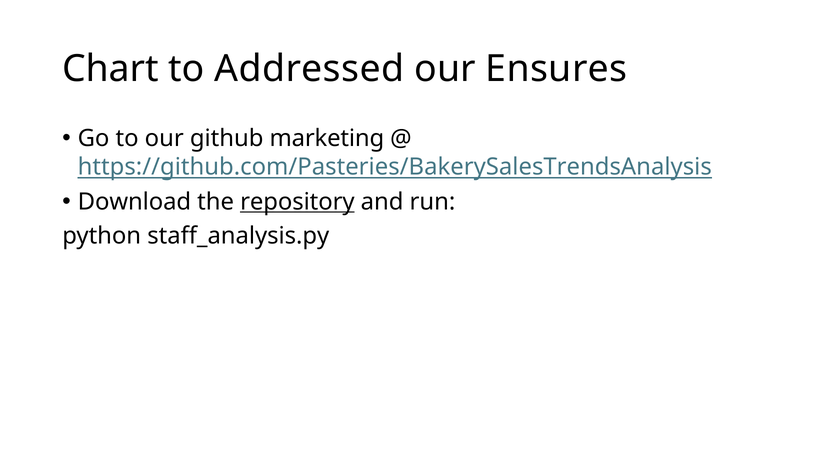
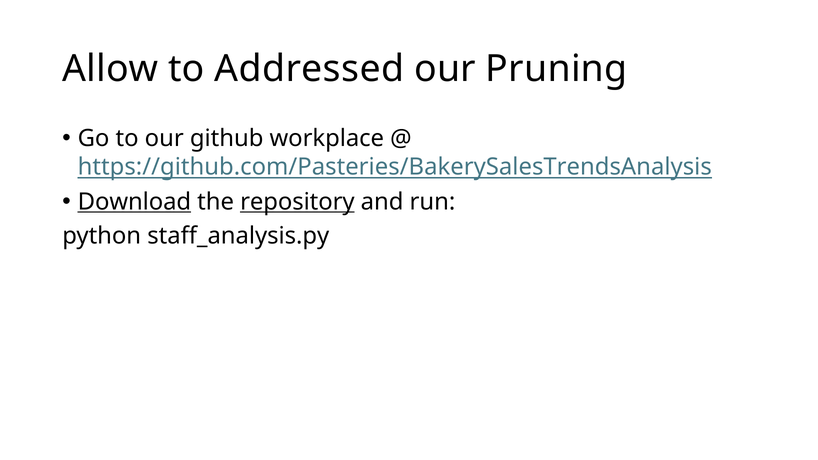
Chart: Chart -> Allow (110, 69)
Ensures: Ensures -> Pruning (556, 69)
marketing: marketing -> workplace (327, 138)
Download underline: none -> present (134, 202)
